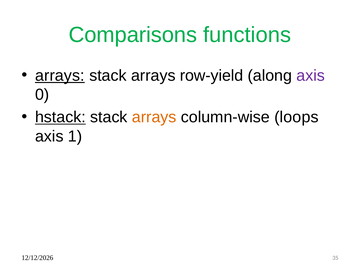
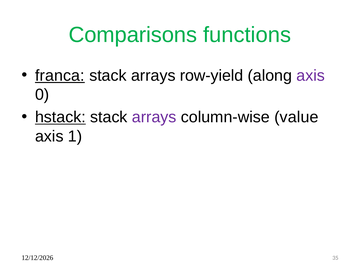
arrays: arrays -> franca (60, 75)
arrays colour: orange -> purple (154, 117)
loops: loops -> value (296, 117)
